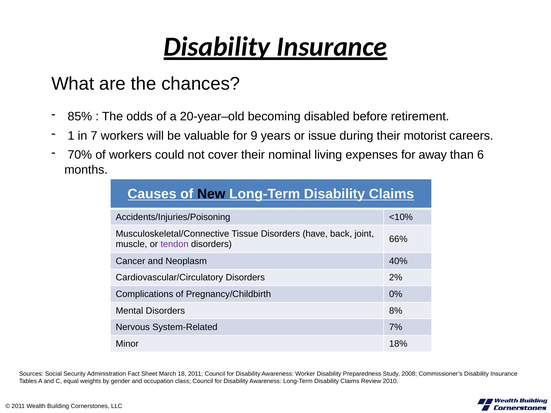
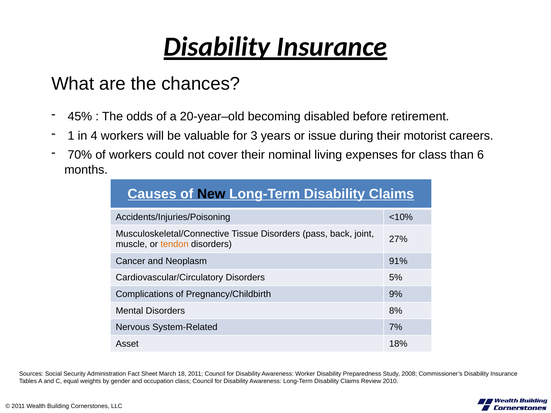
85%: 85% -> 45% (80, 116)
7: 7 -> 4 (94, 136)
9: 9 -> 3 (254, 136)
for away: away -> class (433, 155)
have: have -> pass (315, 234)
66%: 66% -> 27% (398, 239)
tendon colour: purple -> orange (175, 244)
40%: 40% -> 91% (398, 261)
2%: 2% -> 5% (396, 278)
0%: 0% -> 9% (396, 294)
Minor: Minor -> Asset (127, 344)
